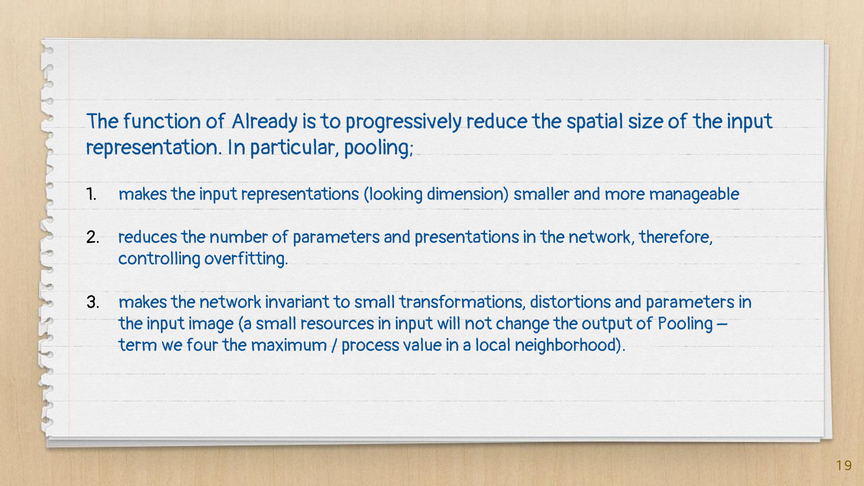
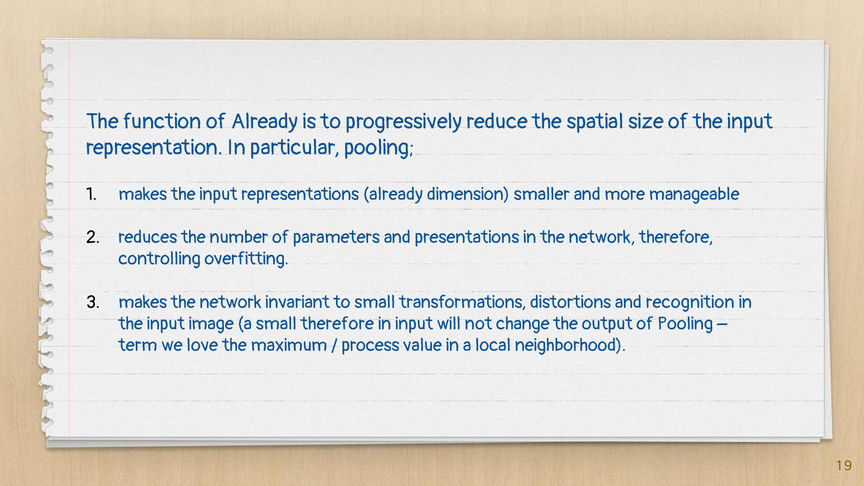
representations looking: looking -> already (393, 194)
and parameters: parameters -> recognition (690, 302)
small resources: resources -> therefore (337, 324)
four: four -> love (202, 345)
